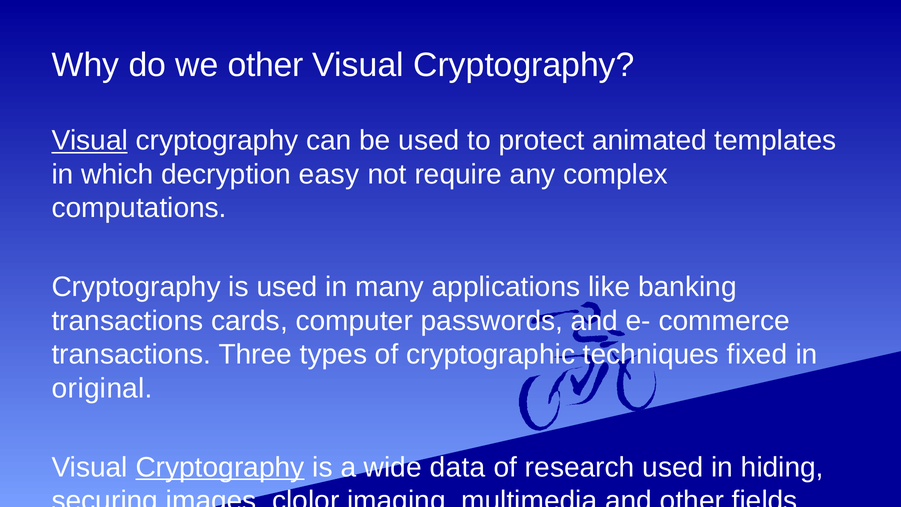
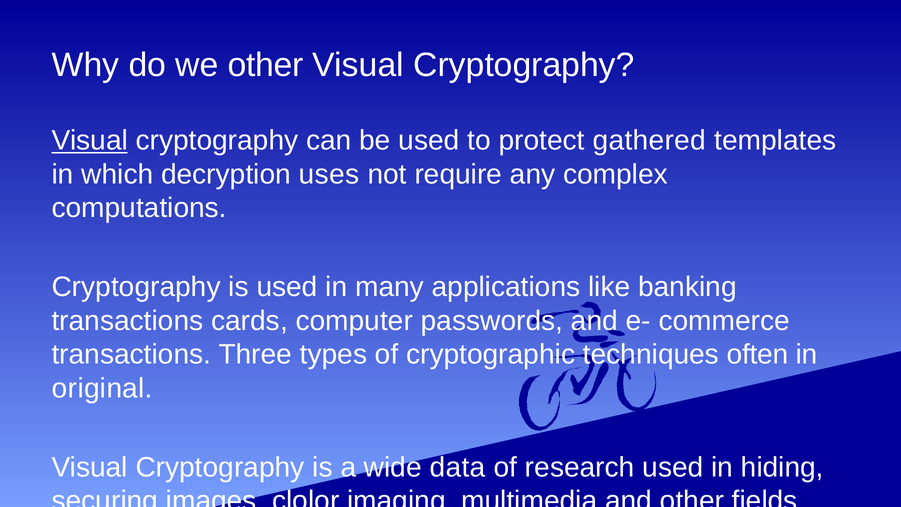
animated: animated -> gathered (649, 140)
easy: easy -> uses (329, 174)
fixed: fixed -> often (758, 354)
Cryptography underline: present -> none (220, 467)
